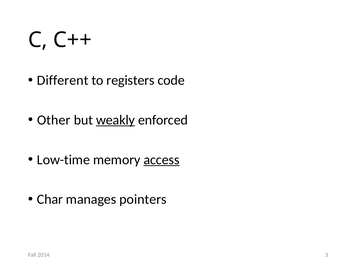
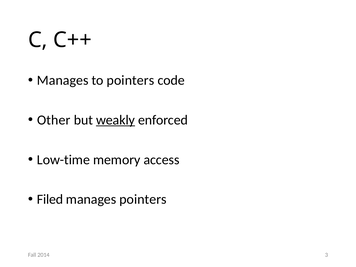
Different: Different -> Manages (63, 80)
to registers: registers -> pointers (130, 80)
access underline: present -> none (162, 160)
Char: Char -> Filed (50, 199)
